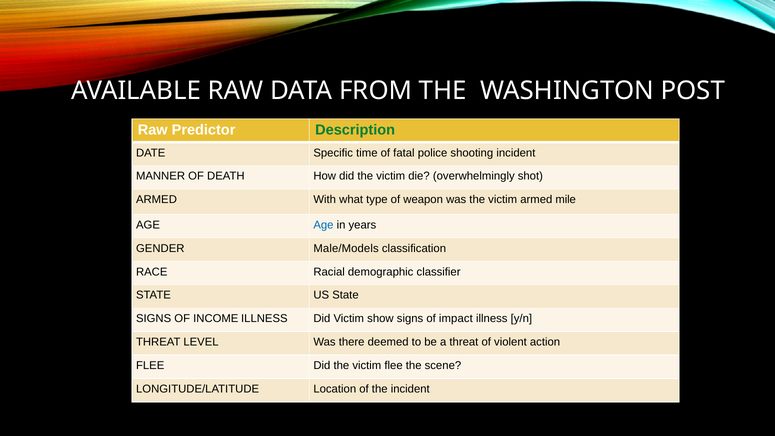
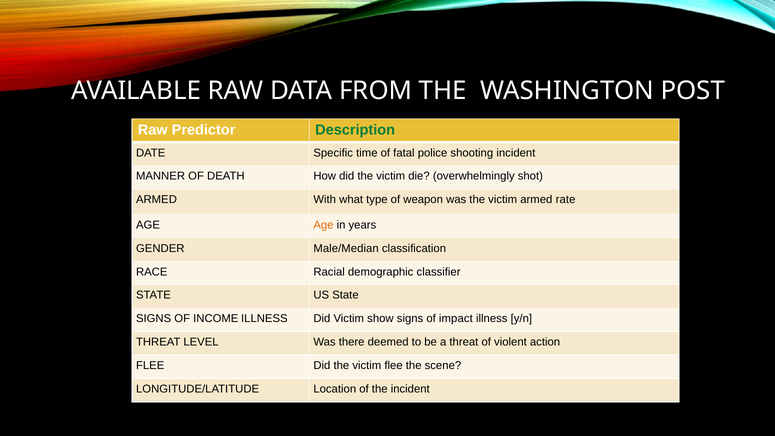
mile: mile -> rate (566, 200)
Age colour: blue -> orange (323, 225)
Male/Models: Male/Models -> Male/Median (346, 248)
